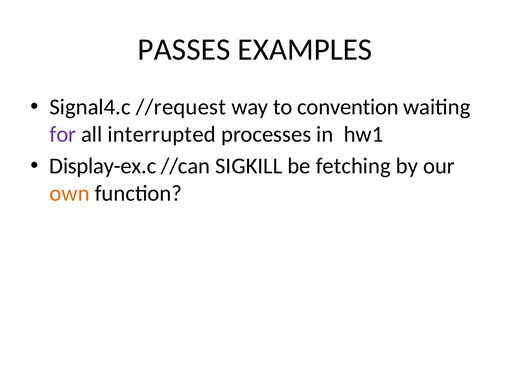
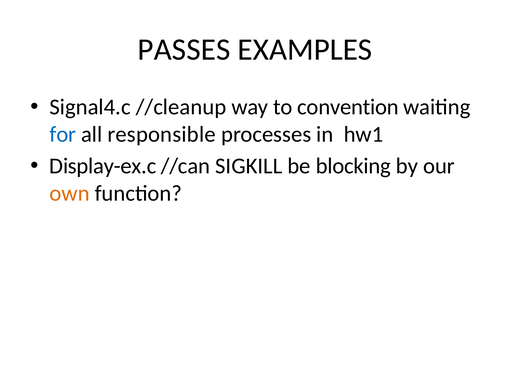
//request: //request -> //cleanup (181, 107)
for colour: purple -> blue (63, 134)
interrupted: interrupted -> responsible (162, 134)
fetching: fetching -> blocking (353, 166)
